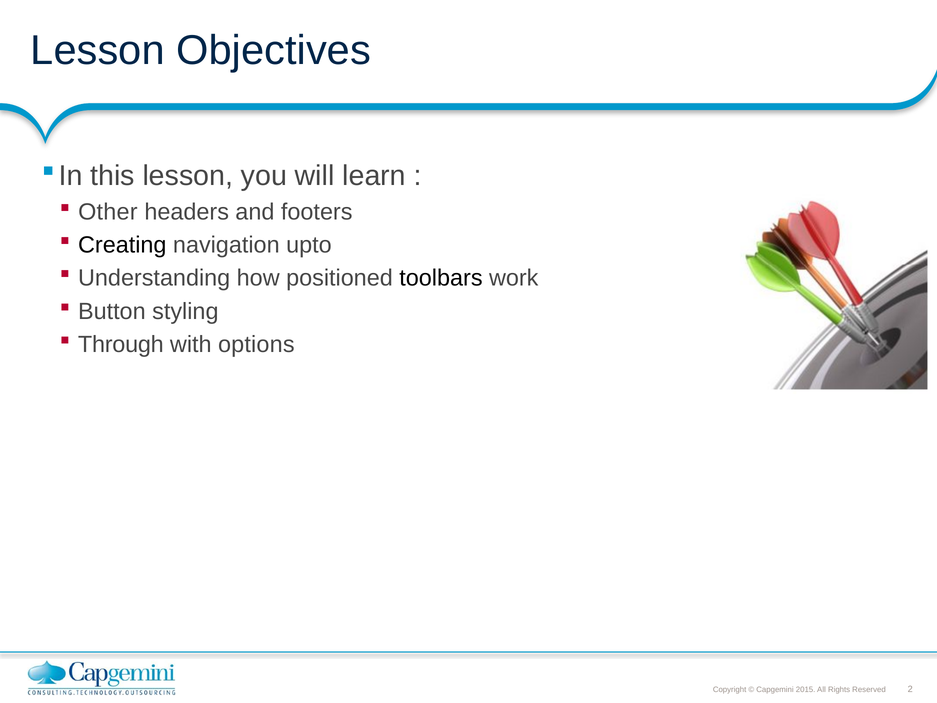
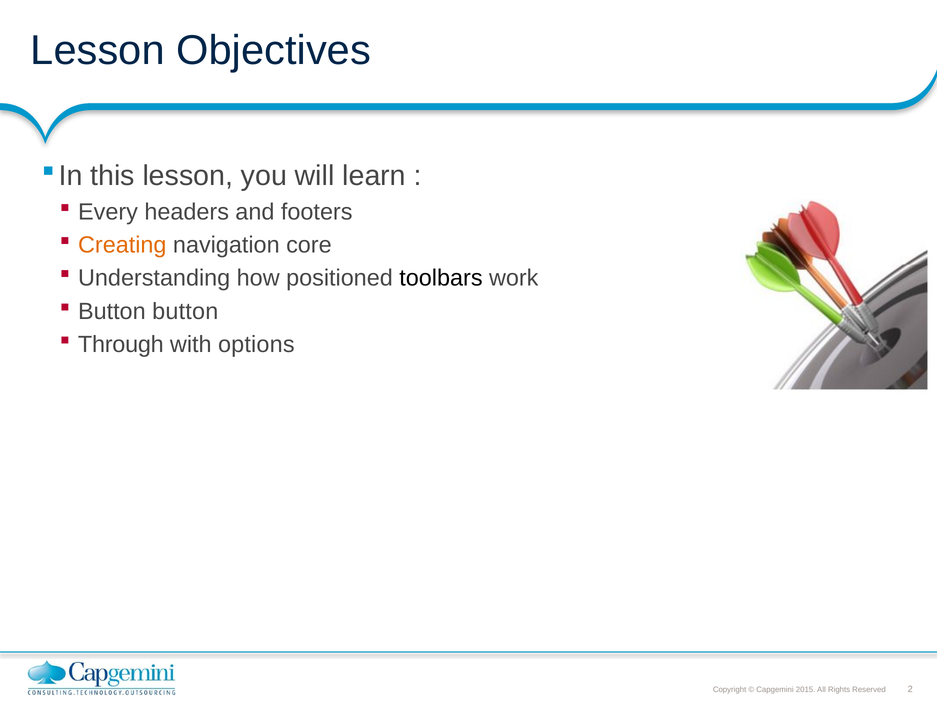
Other: Other -> Every (108, 212)
Creating colour: black -> orange (122, 245)
upto: upto -> core (309, 245)
Button styling: styling -> button (185, 311)
